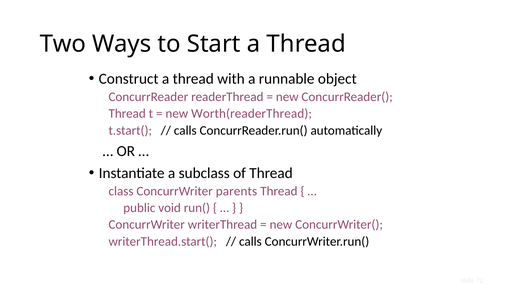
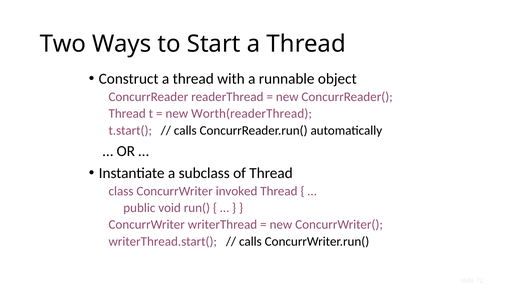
parents: parents -> invoked (237, 191)
